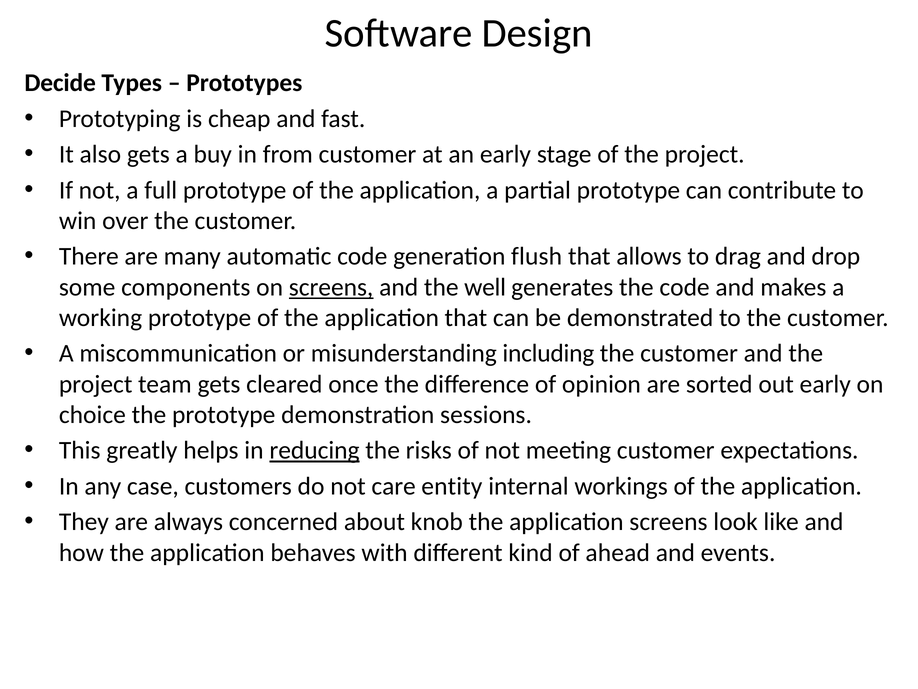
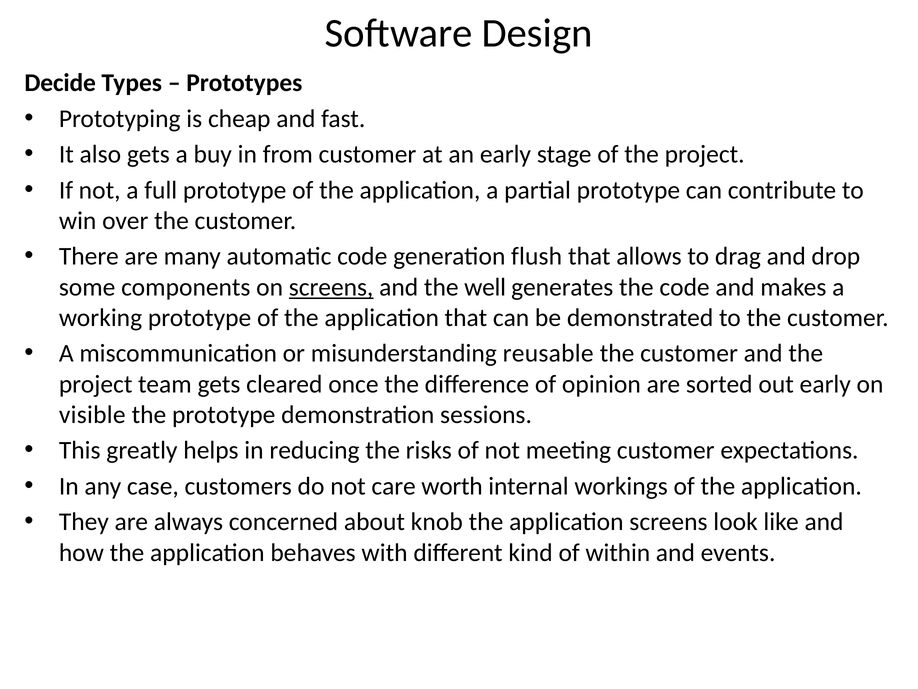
including: including -> reusable (548, 353)
choice: choice -> visible (92, 414)
reducing underline: present -> none (314, 450)
entity: entity -> worth (452, 486)
ahead: ahead -> within (618, 552)
